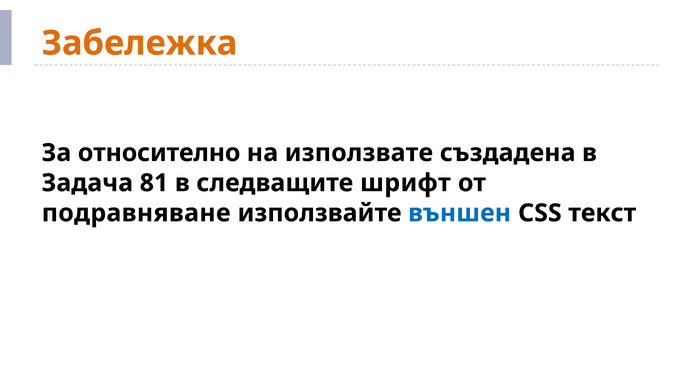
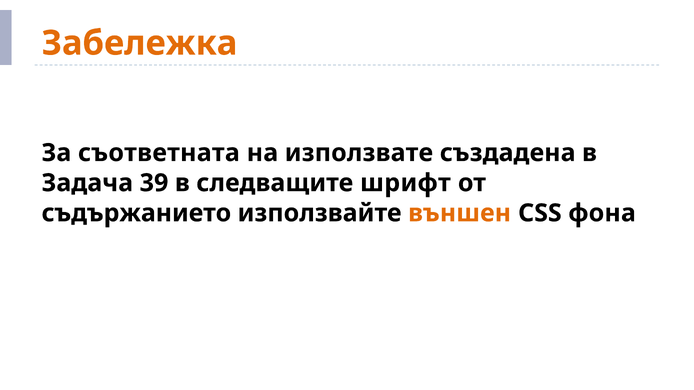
относително: относително -> съответната (159, 153)
81: 81 -> 39 (154, 183)
подравняване: подравняване -> съдържанието (136, 213)
външен colour: blue -> orange (460, 213)
текст: текст -> фона (602, 213)
